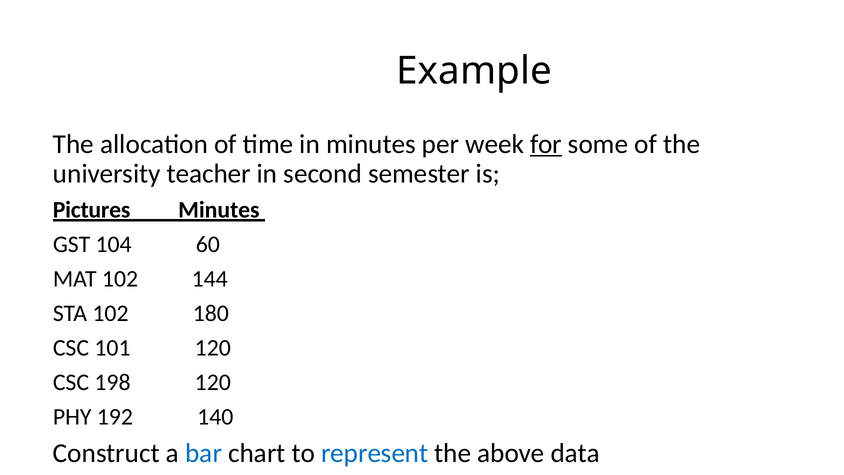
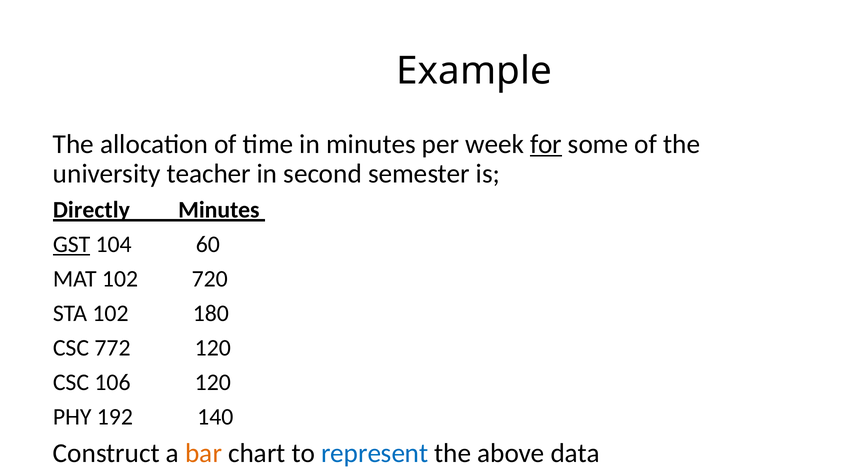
Pictures: Pictures -> Directly (91, 210)
GST underline: none -> present (72, 244)
144: 144 -> 720 (210, 279)
101: 101 -> 772 (112, 348)
198: 198 -> 106 (112, 382)
bar colour: blue -> orange (204, 453)
